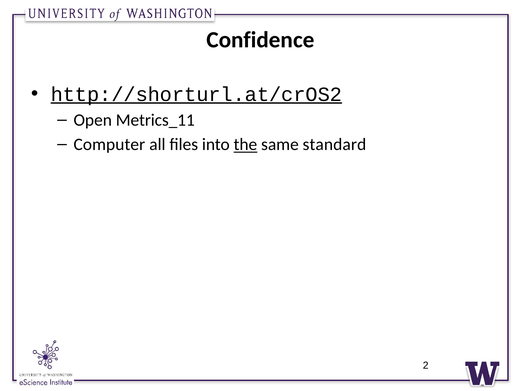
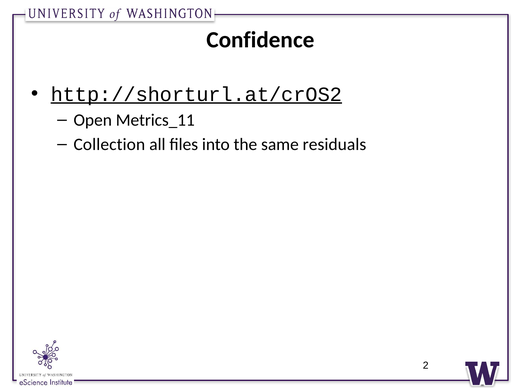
Computer: Computer -> Collection (109, 144)
the underline: present -> none (245, 144)
standard: standard -> residuals (334, 144)
